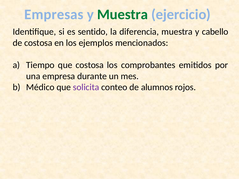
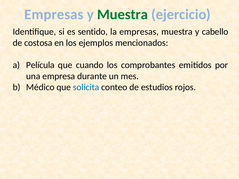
la diferencia: diferencia -> empresas (139, 32)
Tiempo: Tiempo -> Película (40, 65)
que costosa: costosa -> cuando (90, 65)
solicita colour: purple -> blue (86, 87)
alumnos: alumnos -> estudios (157, 87)
